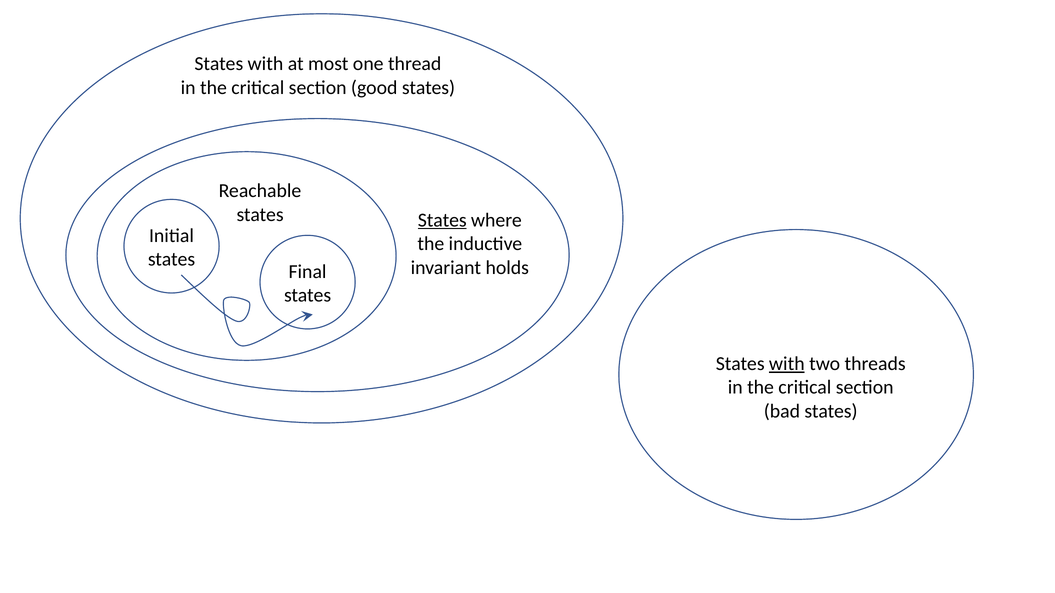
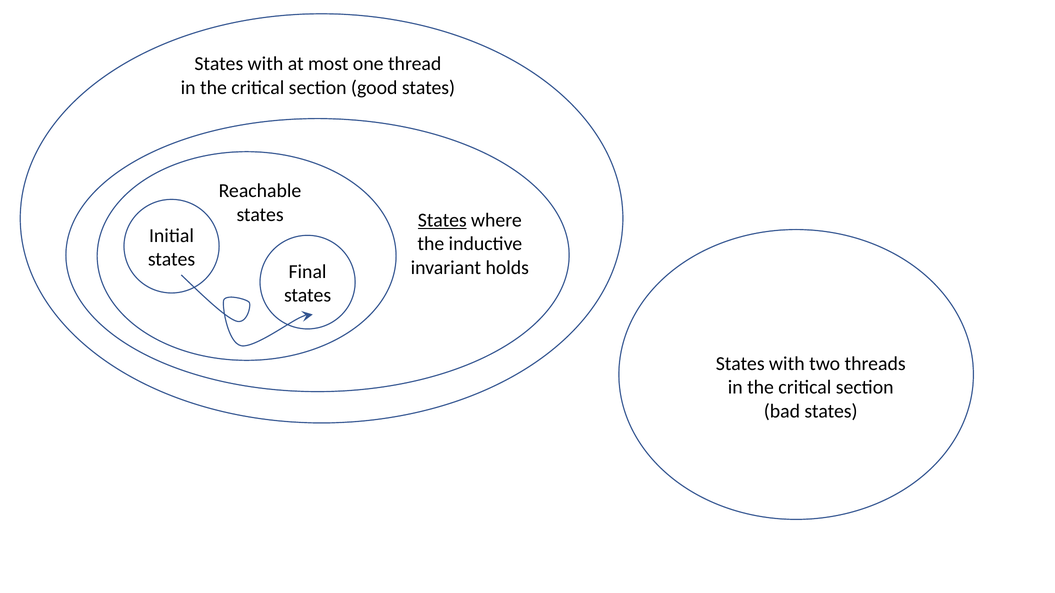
with underline: present -> none (787, 364)
